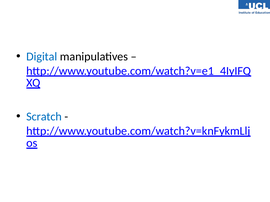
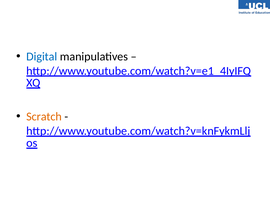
Scratch colour: blue -> orange (44, 117)
